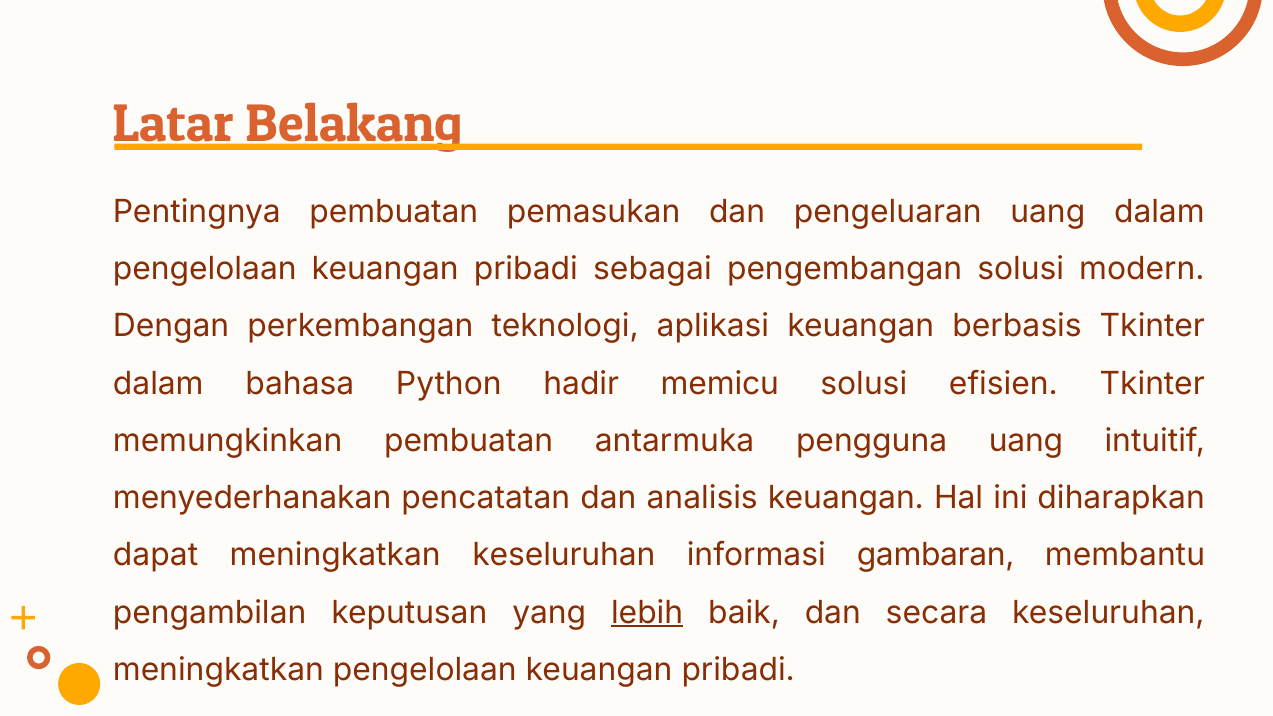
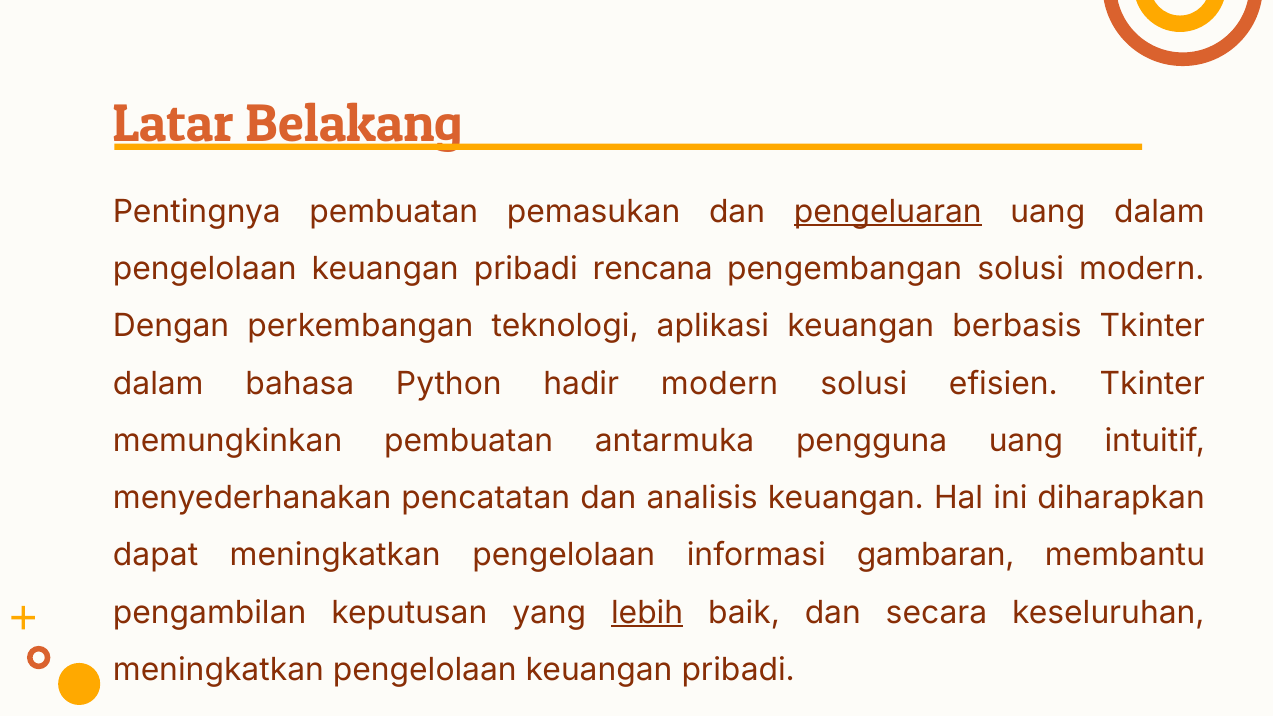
pengeluaran underline: none -> present (888, 212)
sebagai: sebagai -> rencana (653, 269)
hadir memicu: memicu -> modern (720, 384)
dapat meningkatkan keseluruhan: keseluruhan -> pengelolaan (564, 555)
